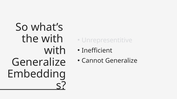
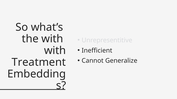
Generalize: Generalize -> Treatment (39, 63)
